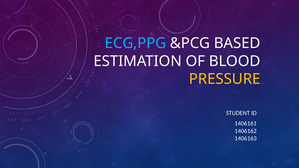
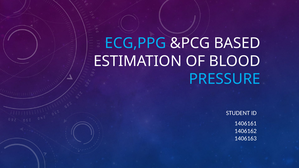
PRESSURE colour: yellow -> light blue (225, 79)
